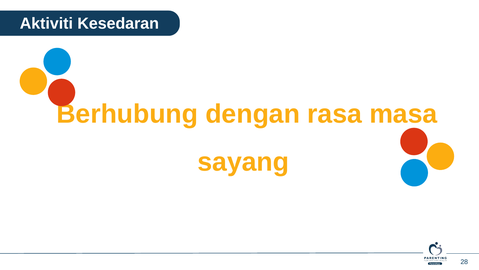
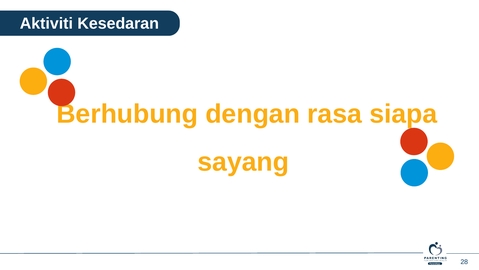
masa: masa -> siapa (403, 114)
